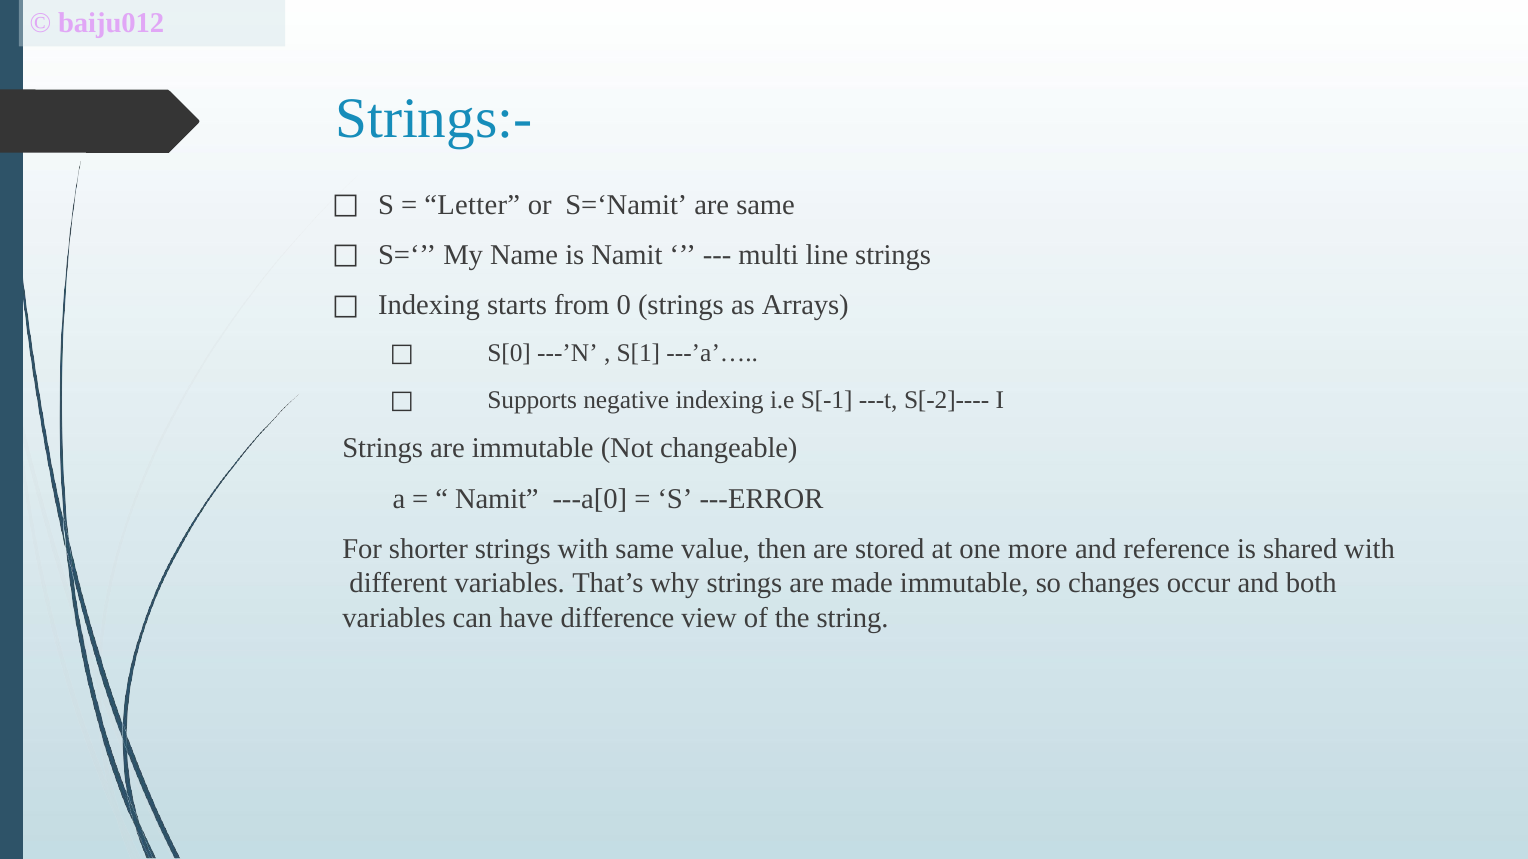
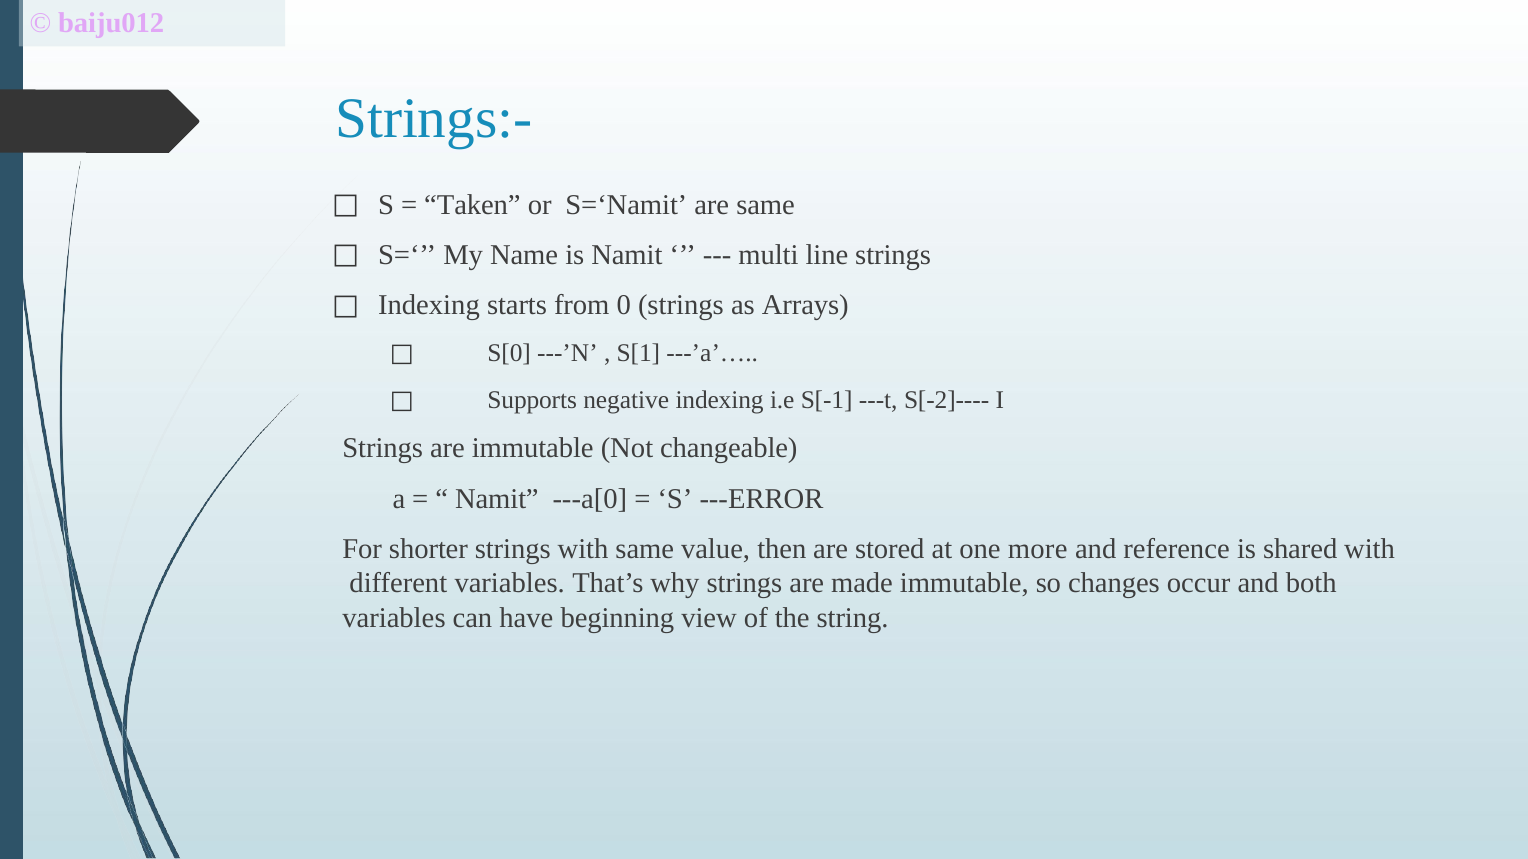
Letter: Letter -> Taken (472, 205)
difference: difference -> beginning (617, 618)
